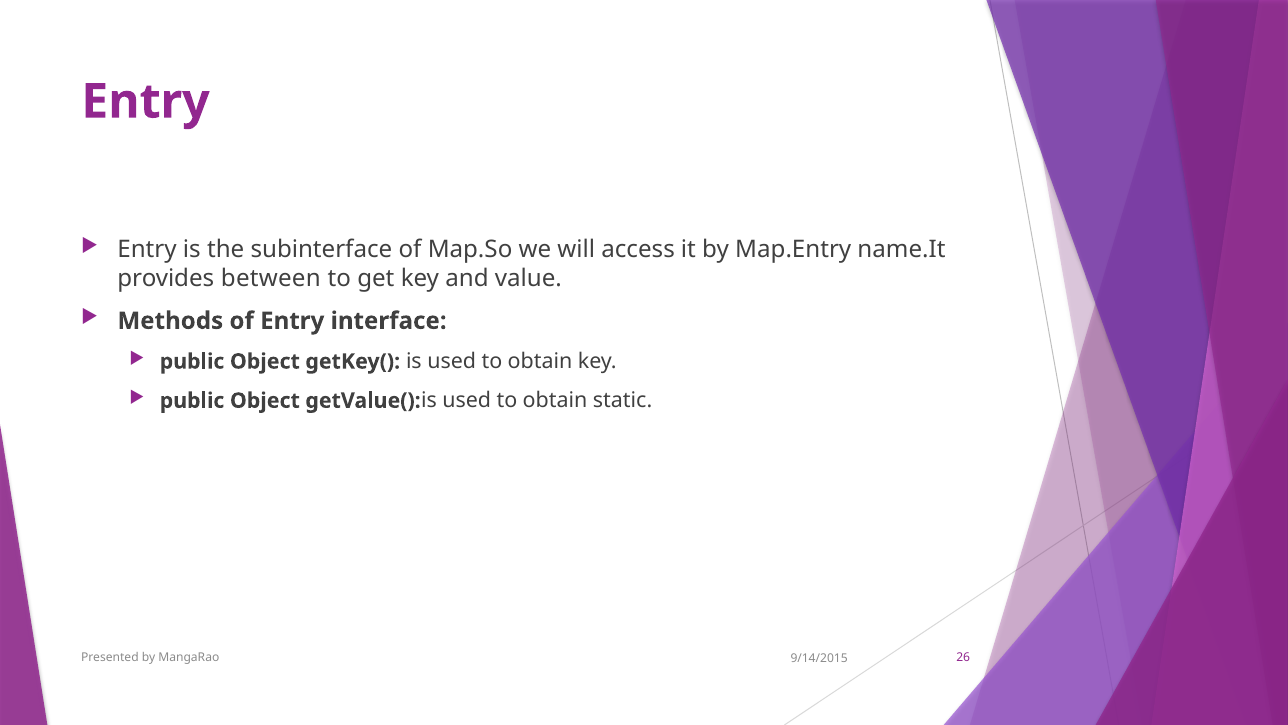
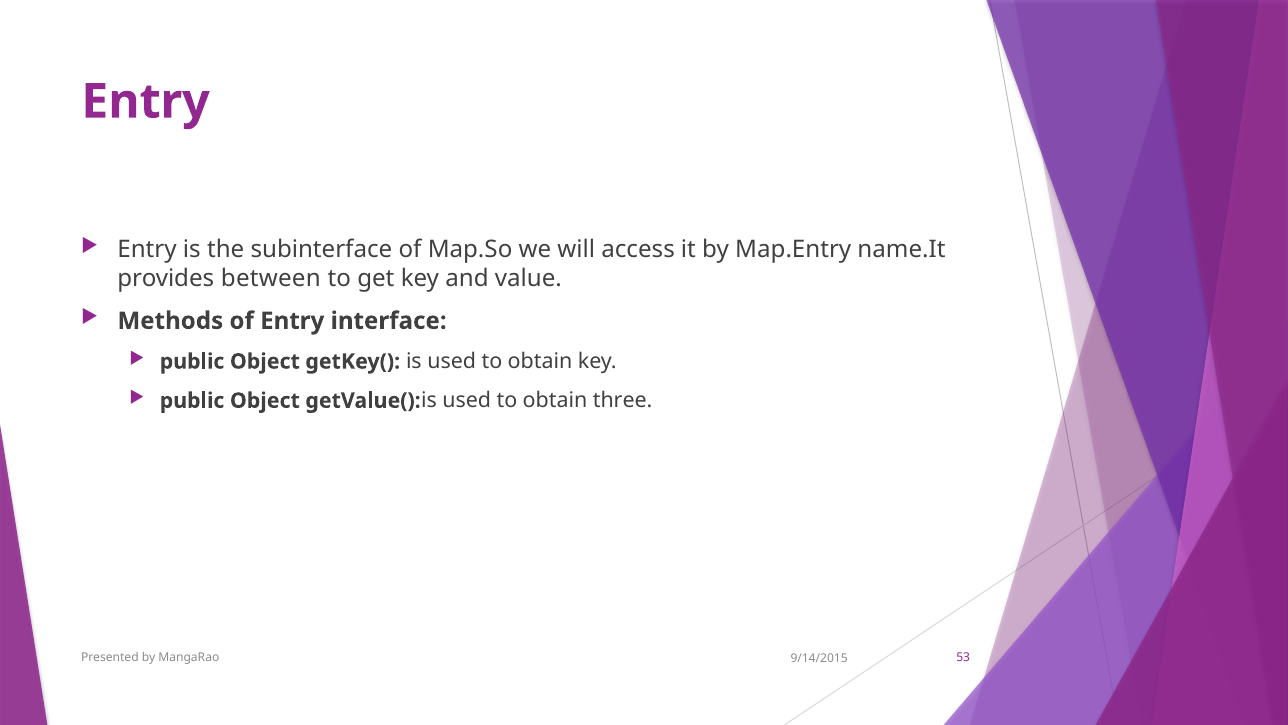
static: static -> three (623, 400)
26: 26 -> 53 (963, 657)
